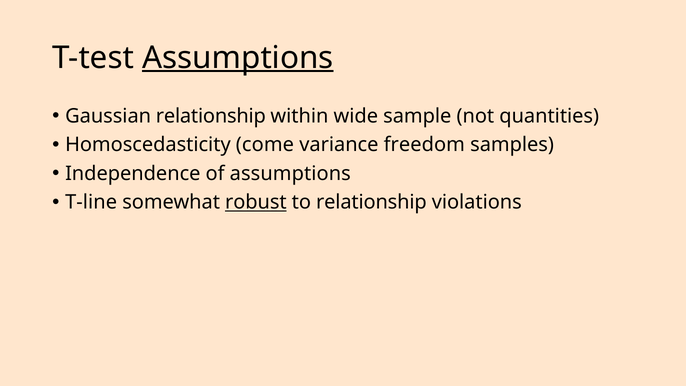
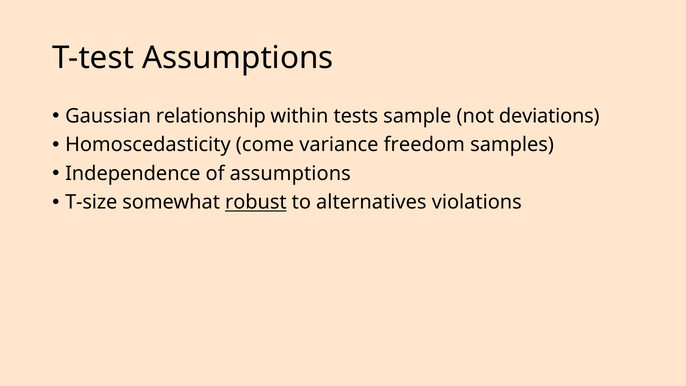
Assumptions underline: present -> none (238, 58)
wide: wide -> tests (356, 116)
quantities: quantities -> deviations (549, 116)
T-line: T-line -> T-size (91, 202)
to relationship: relationship -> alternatives (371, 202)
